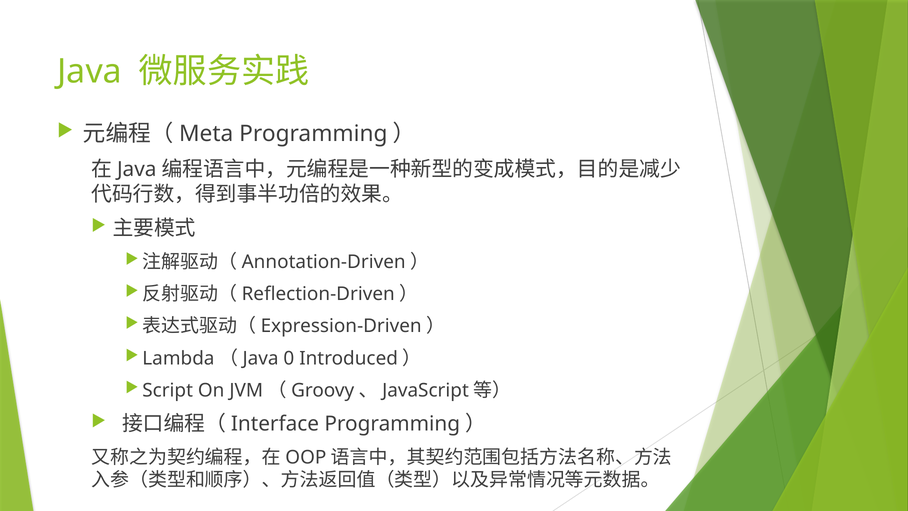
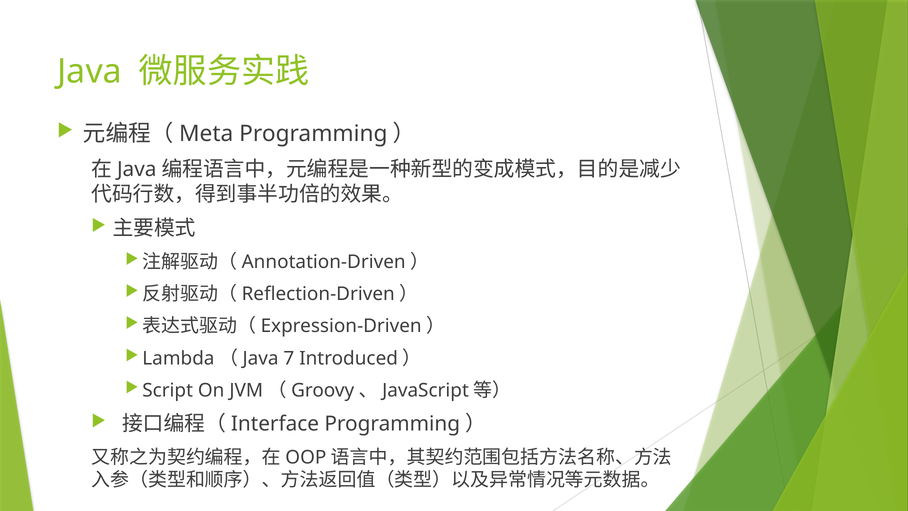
0: 0 -> 7 (289, 358)
